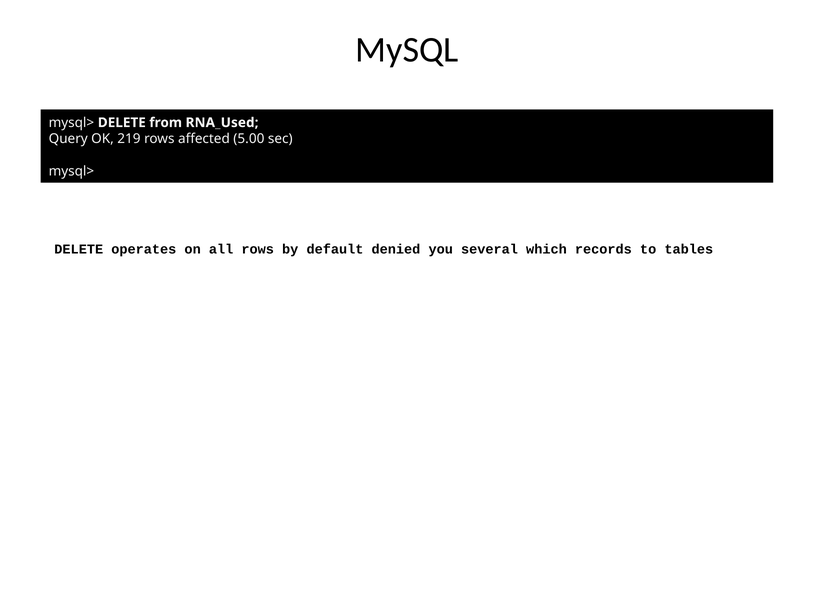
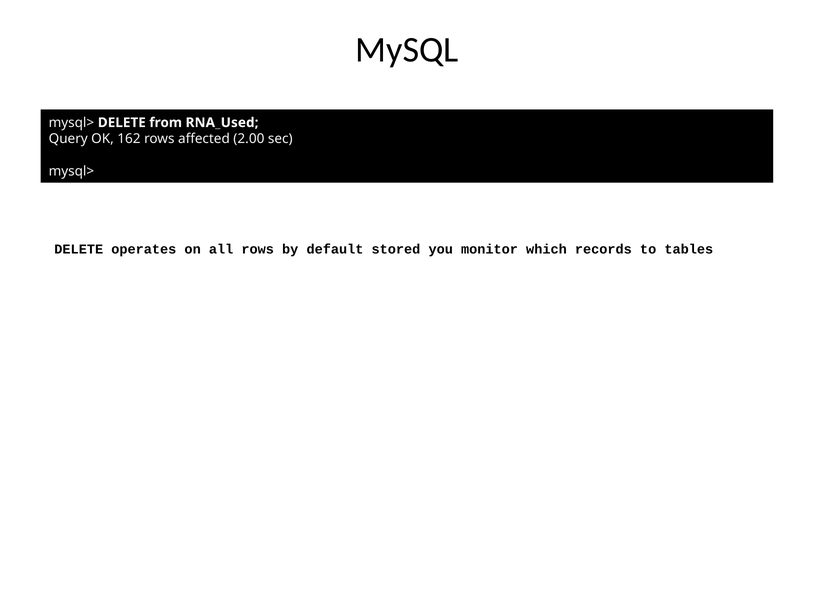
219: 219 -> 162 (129, 139)
5.00: 5.00 -> 2.00 (249, 139)
denied: denied -> stored (396, 249)
several: several -> monitor (490, 249)
